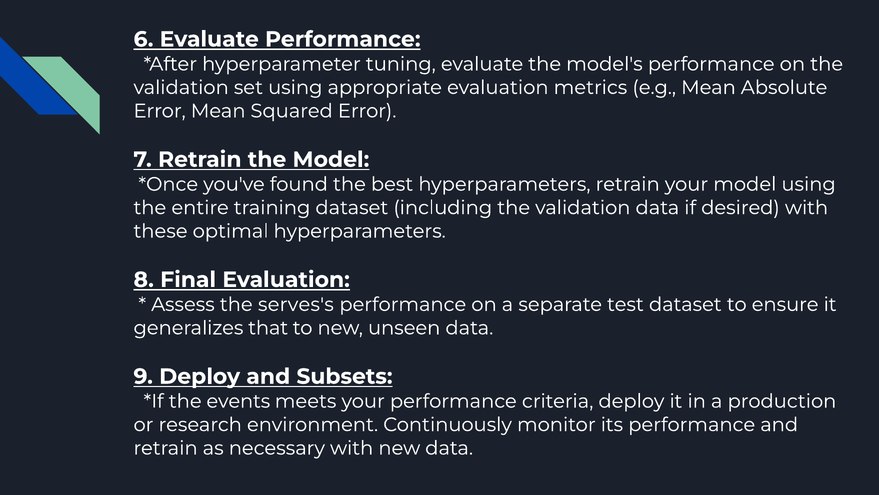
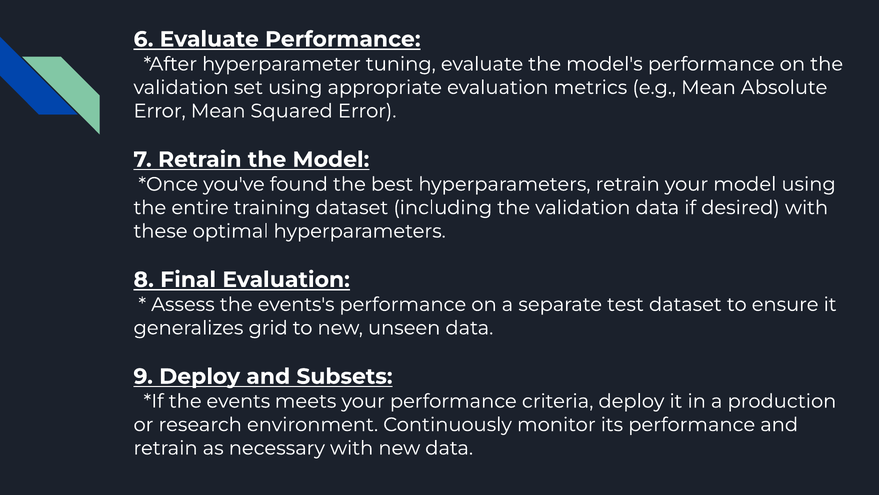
serves's: serves's -> events's (296, 304)
that: that -> grid (268, 328)
